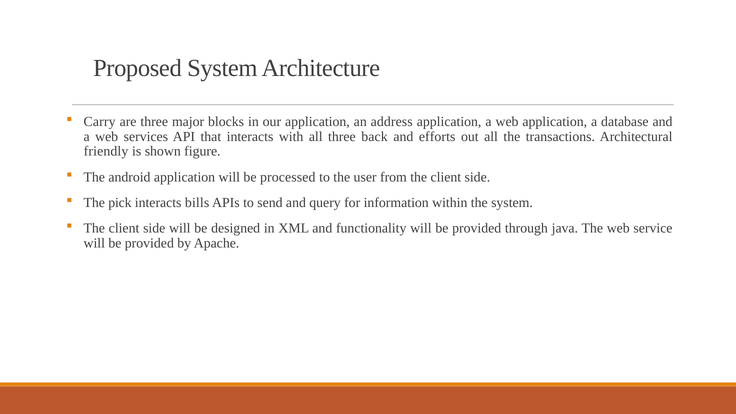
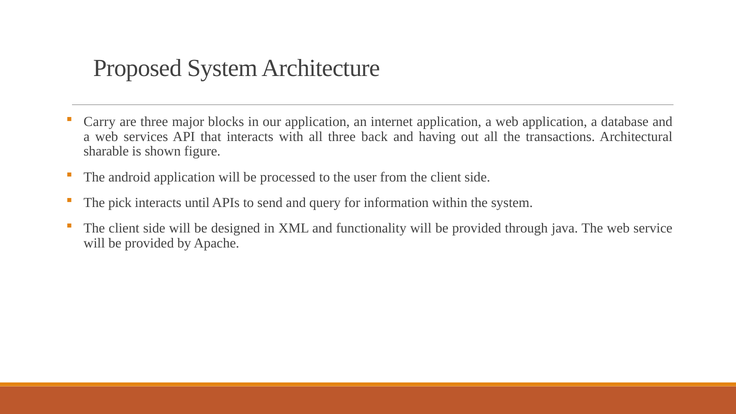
address: address -> internet (392, 122)
efforts: efforts -> having (437, 136)
friendly: friendly -> sharable (106, 151)
bills: bills -> until (197, 203)
